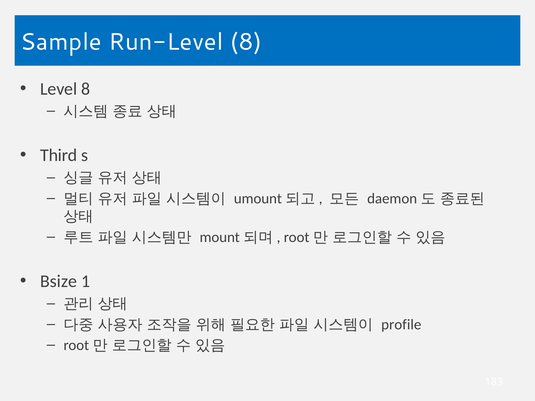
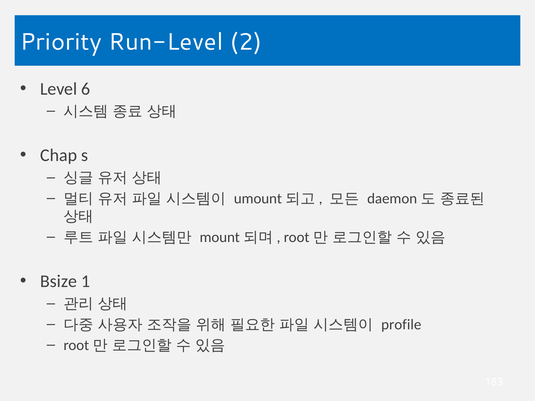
Sample: Sample -> Priority (61, 42)
Run-Level 8: 8 -> 2 (246, 42)
Level 8: 8 -> 6 (86, 89)
Third: Third -> Chap (59, 155)
